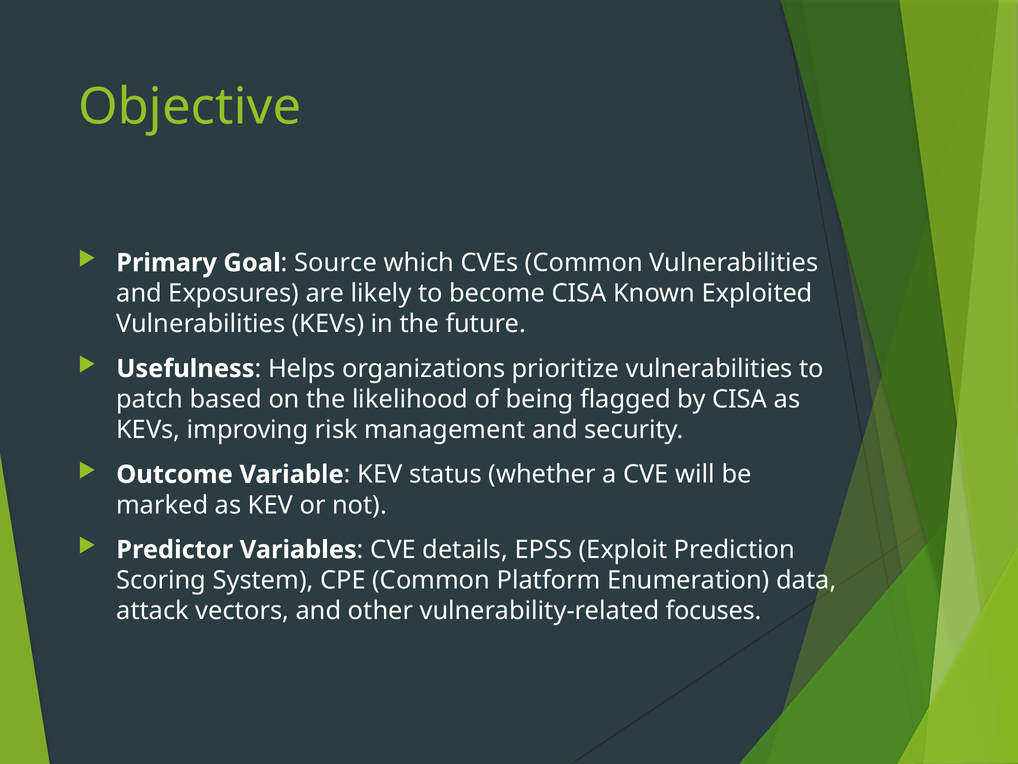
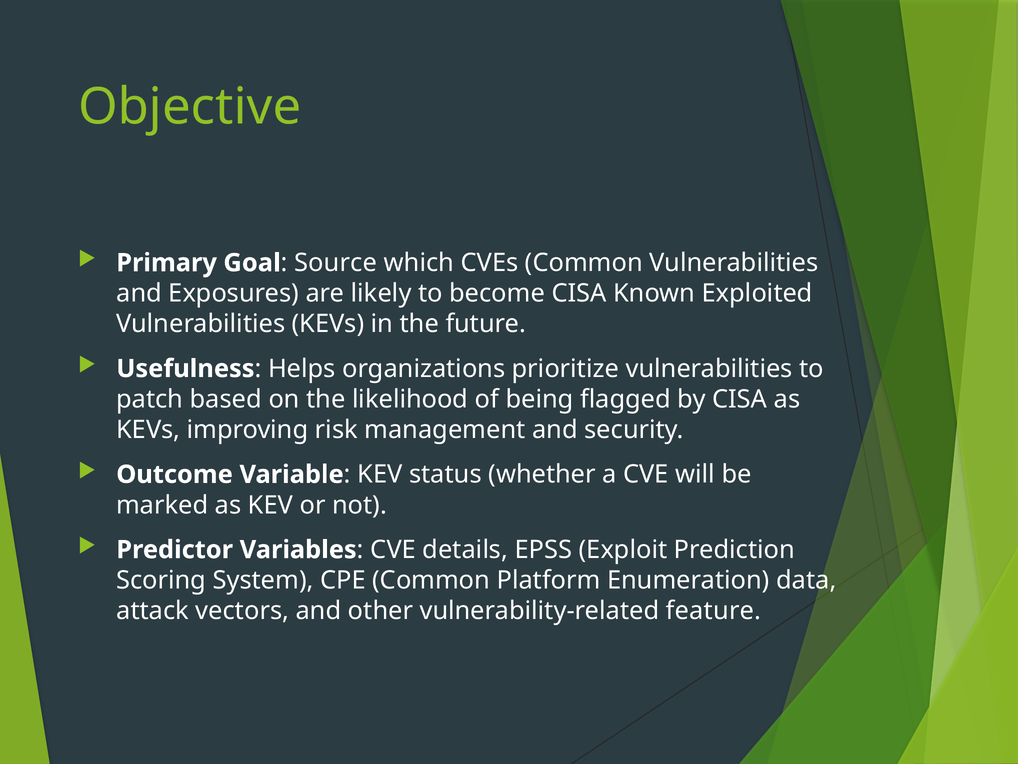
focuses: focuses -> feature (714, 611)
